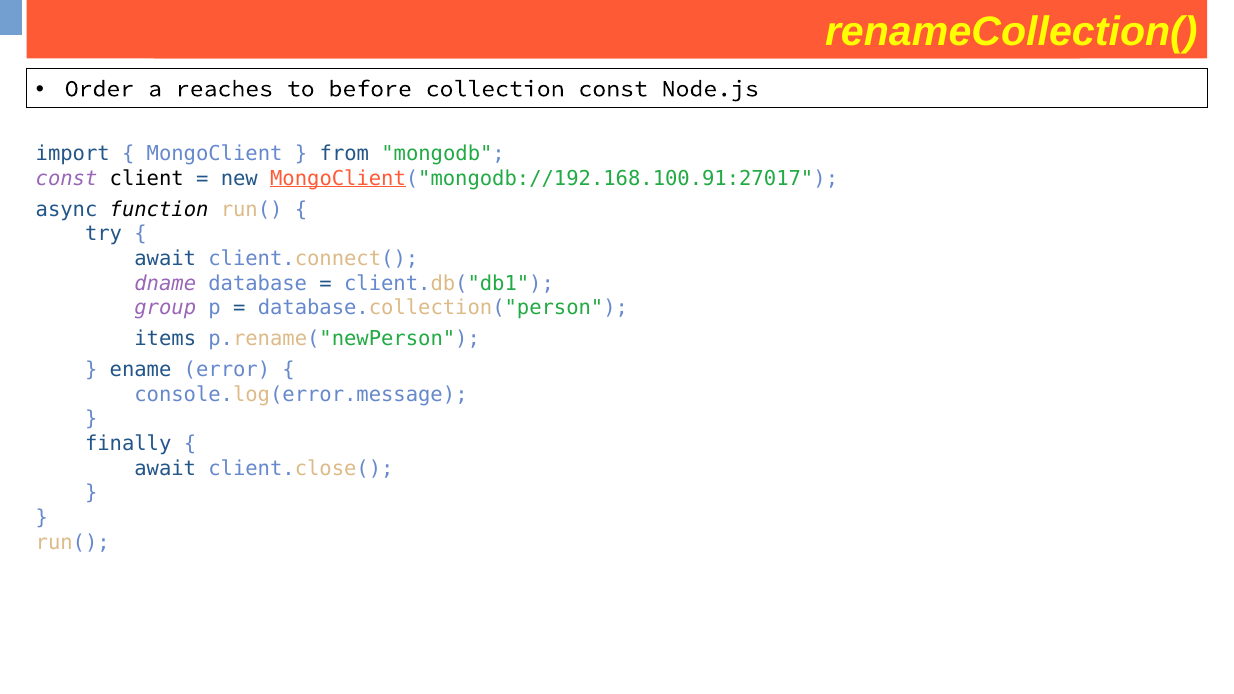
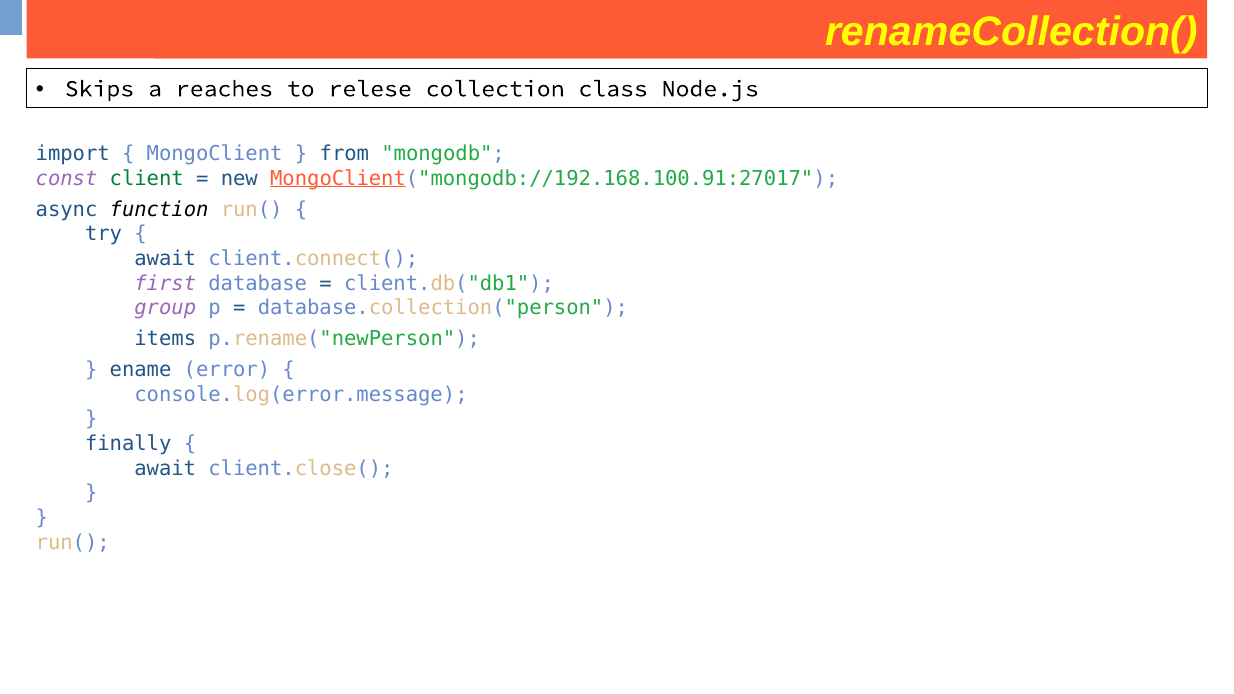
Order: Order -> Skips (99, 89)
before: before -> relese (370, 89)
collection const: const -> class (613, 89)
client colour: black -> green (147, 179)
dname: dname -> first (165, 284)
